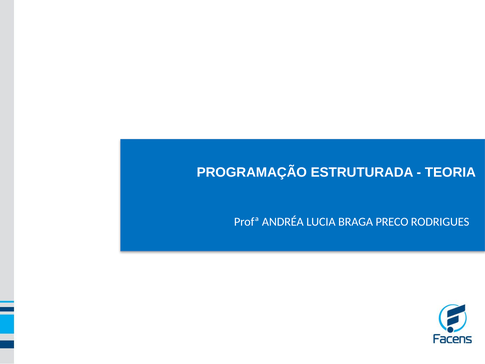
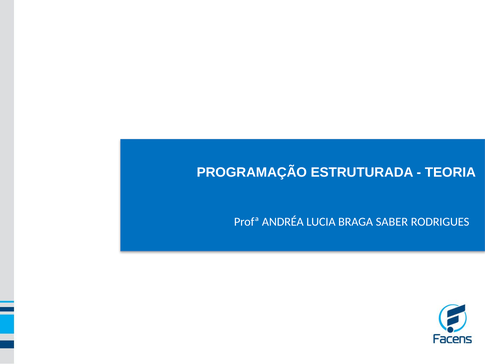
PRECO: PRECO -> SABER (392, 222)
